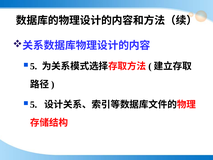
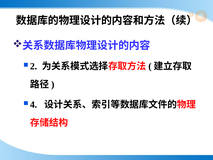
5: 5 -> 2 (34, 66)
5: 5 -> 4 (34, 104)
